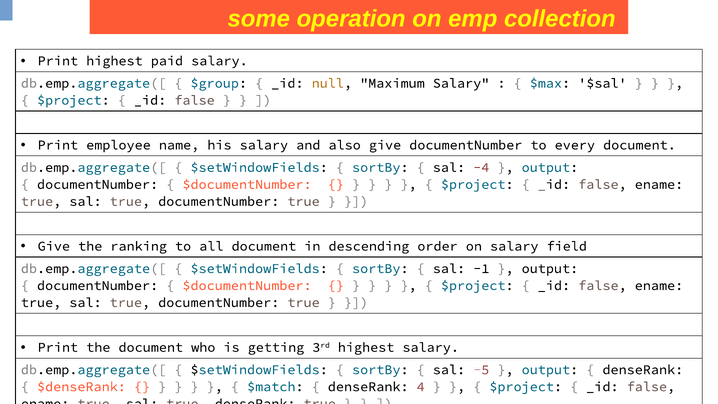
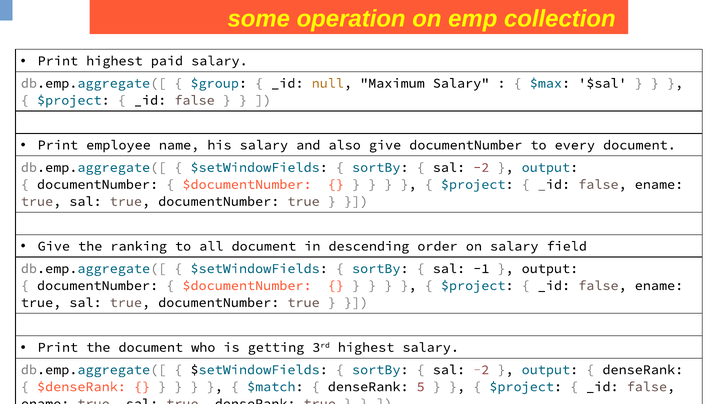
-4: -4 -> -2 (481, 167)
-5: -5 -> -2 (481, 370)
4: 4 -> 5 (421, 387)
